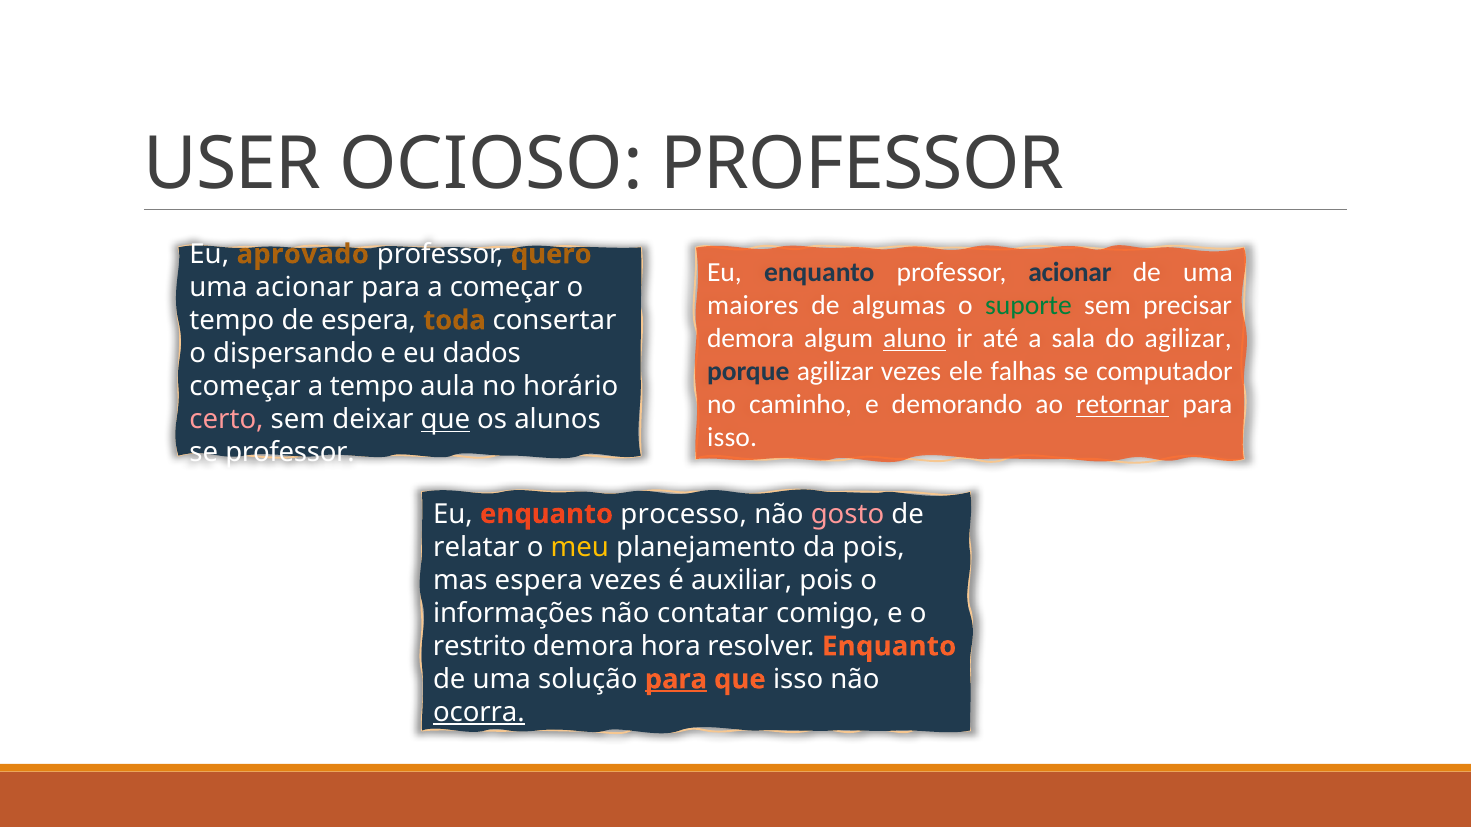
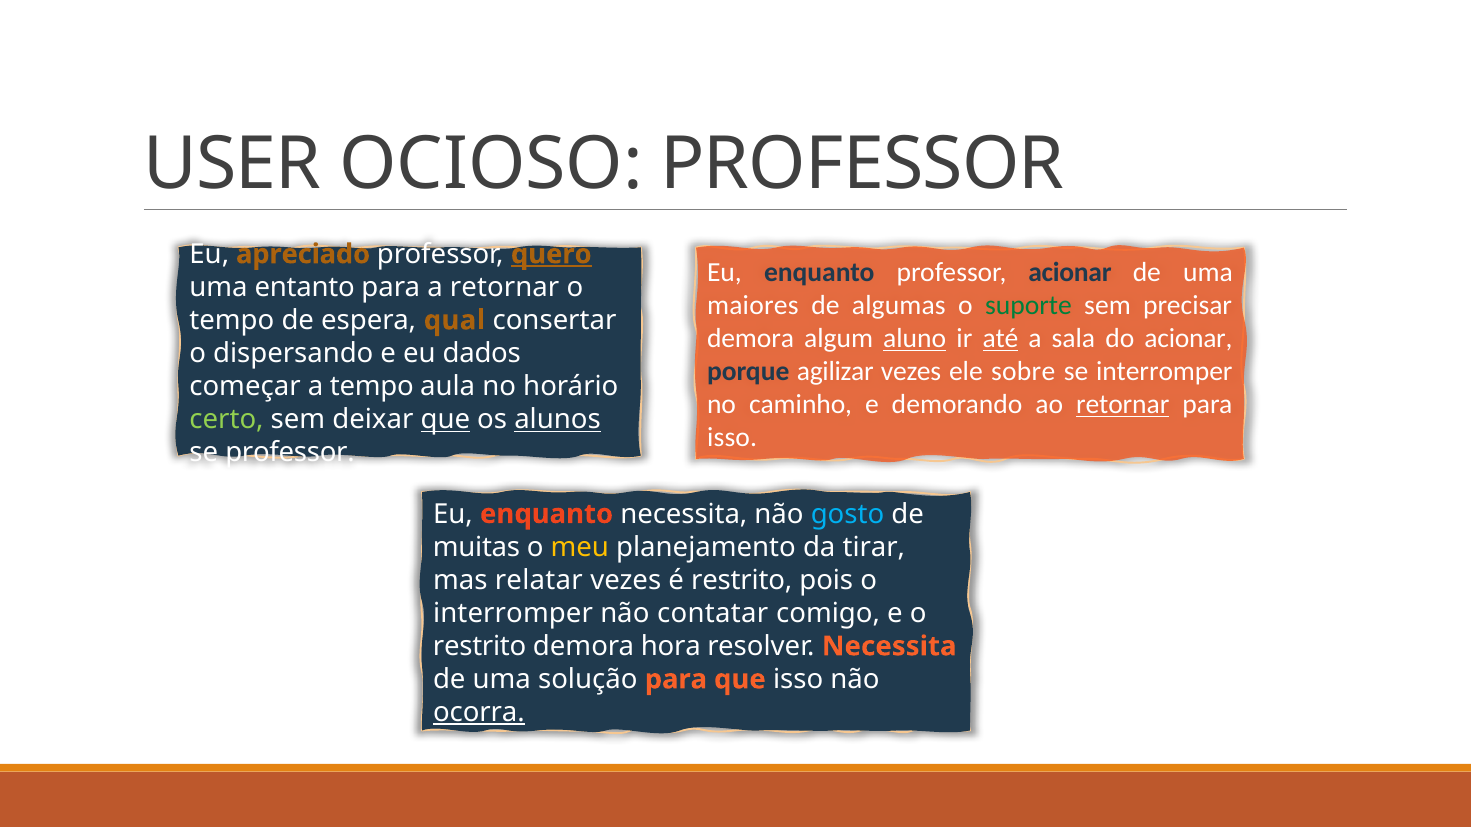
aprovado: aprovado -> apreciado (303, 254)
quero underline: none -> present (551, 254)
uma acionar: acionar -> entanto (305, 287)
a começar: começar -> retornar (505, 287)
toda: toda -> qual (454, 320)
até underline: none -> present (1000, 339)
do agilizar: agilizar -> acionar (1188, 339)
falhas: falhas -> sobre (1023, 372)
se computador: computador -> interromper (1164, 372)
certo colour: pink -> light green (227, 420)
alunos underline: none -> present (558, 420)
enquanto processo: processo -> necessita (684, 514)
gosto colour: pink -> light blue (847, 514)
relatar: relatar -> muitas (476, 547)
da pois: pois -> tirar (874, 547)
mas espera: espera -> relatar (539, 580)
é auxiliar: auxiliar -> restrito (742, 580)
informações: informações -> interromper (513, 613)
resolver Enquanto: Enquanto -> Necessita (889, 647)
para underline: present -> none (676, 680)
